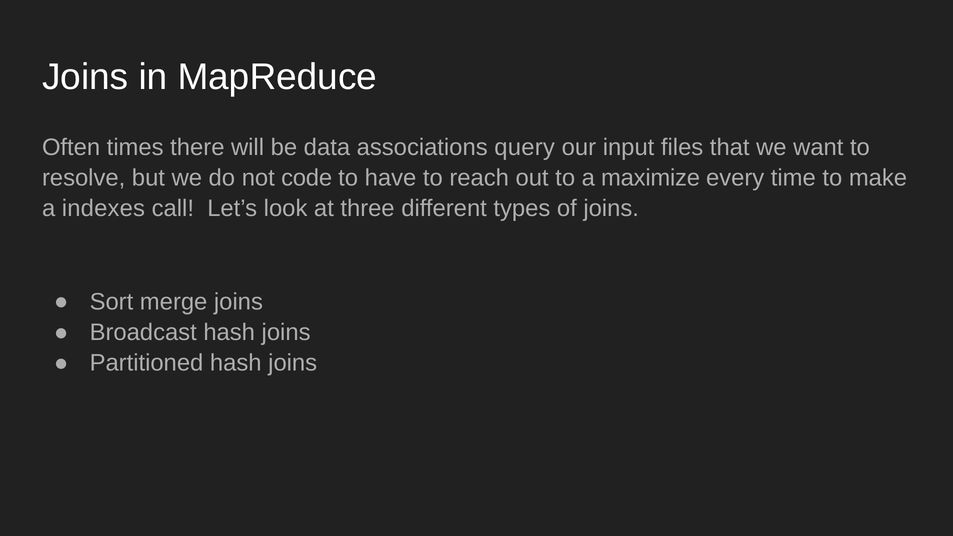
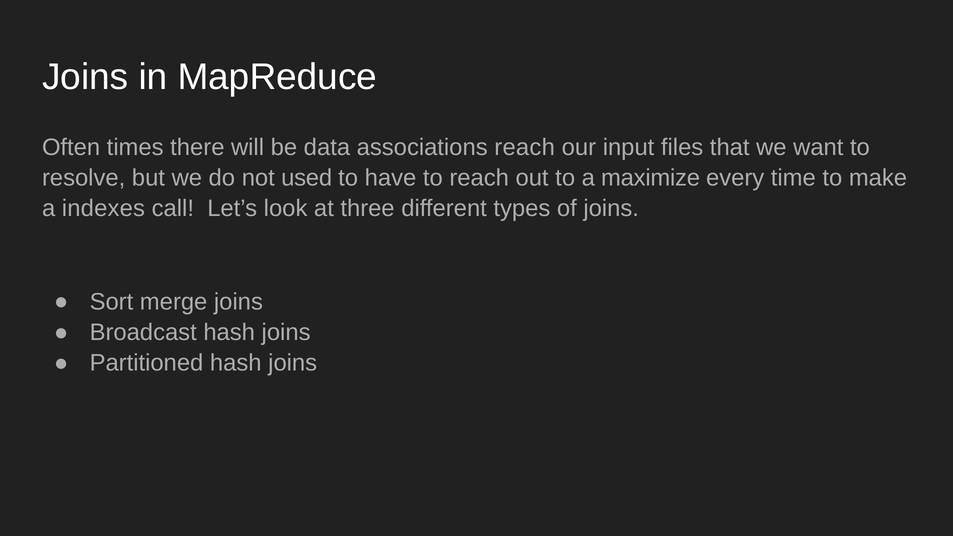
associations query: query -> reach (525, 147)
code: code -> used (307, 178)
